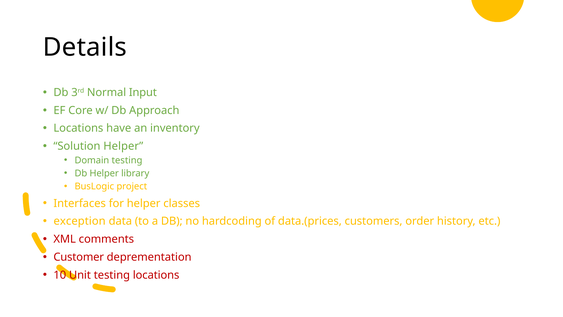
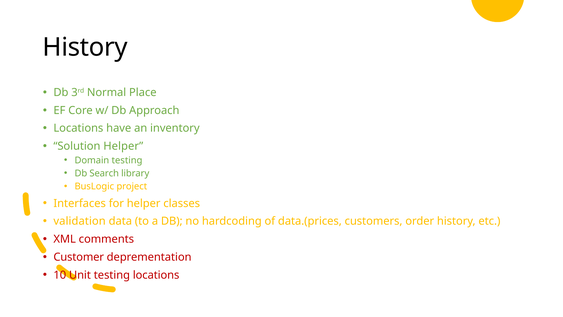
Details: Details -> History (85, 47)
Input: Input -> Place (143, 92)
Db Helper: Helper -> Search (104, 173)
exception: exception -> validation (80, 221)
